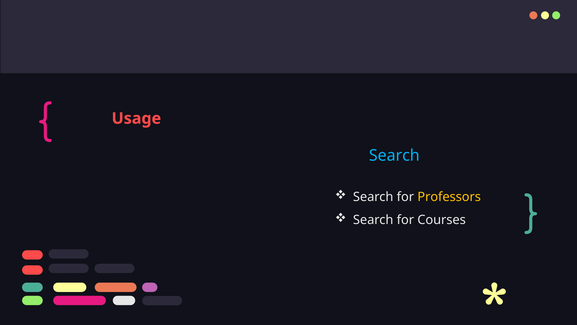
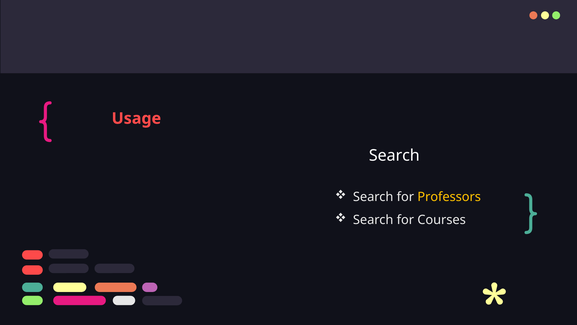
Search colour: light blue -> white (394, 155)
